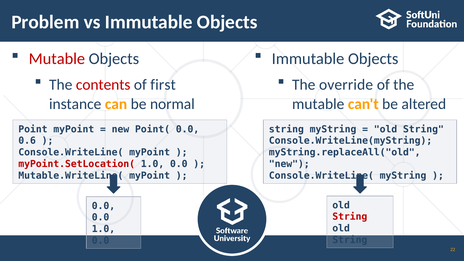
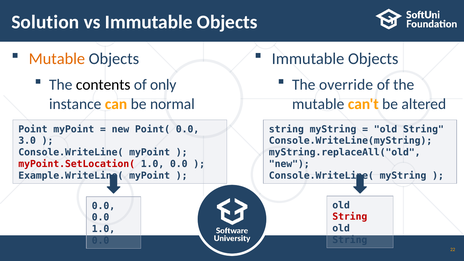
Problem: Problem -> Solution (45, 22)
Mutable colour: red -> orange (57, 59)
contents colour: red -> black (103, 85)
first: first -> only (163, 85)
0.6: 0.6 -> 3.0 (27, 141)
Mutable.WriteLine(: Mutable.WriteLine( -> Example.WriteLine( (71, 176)
